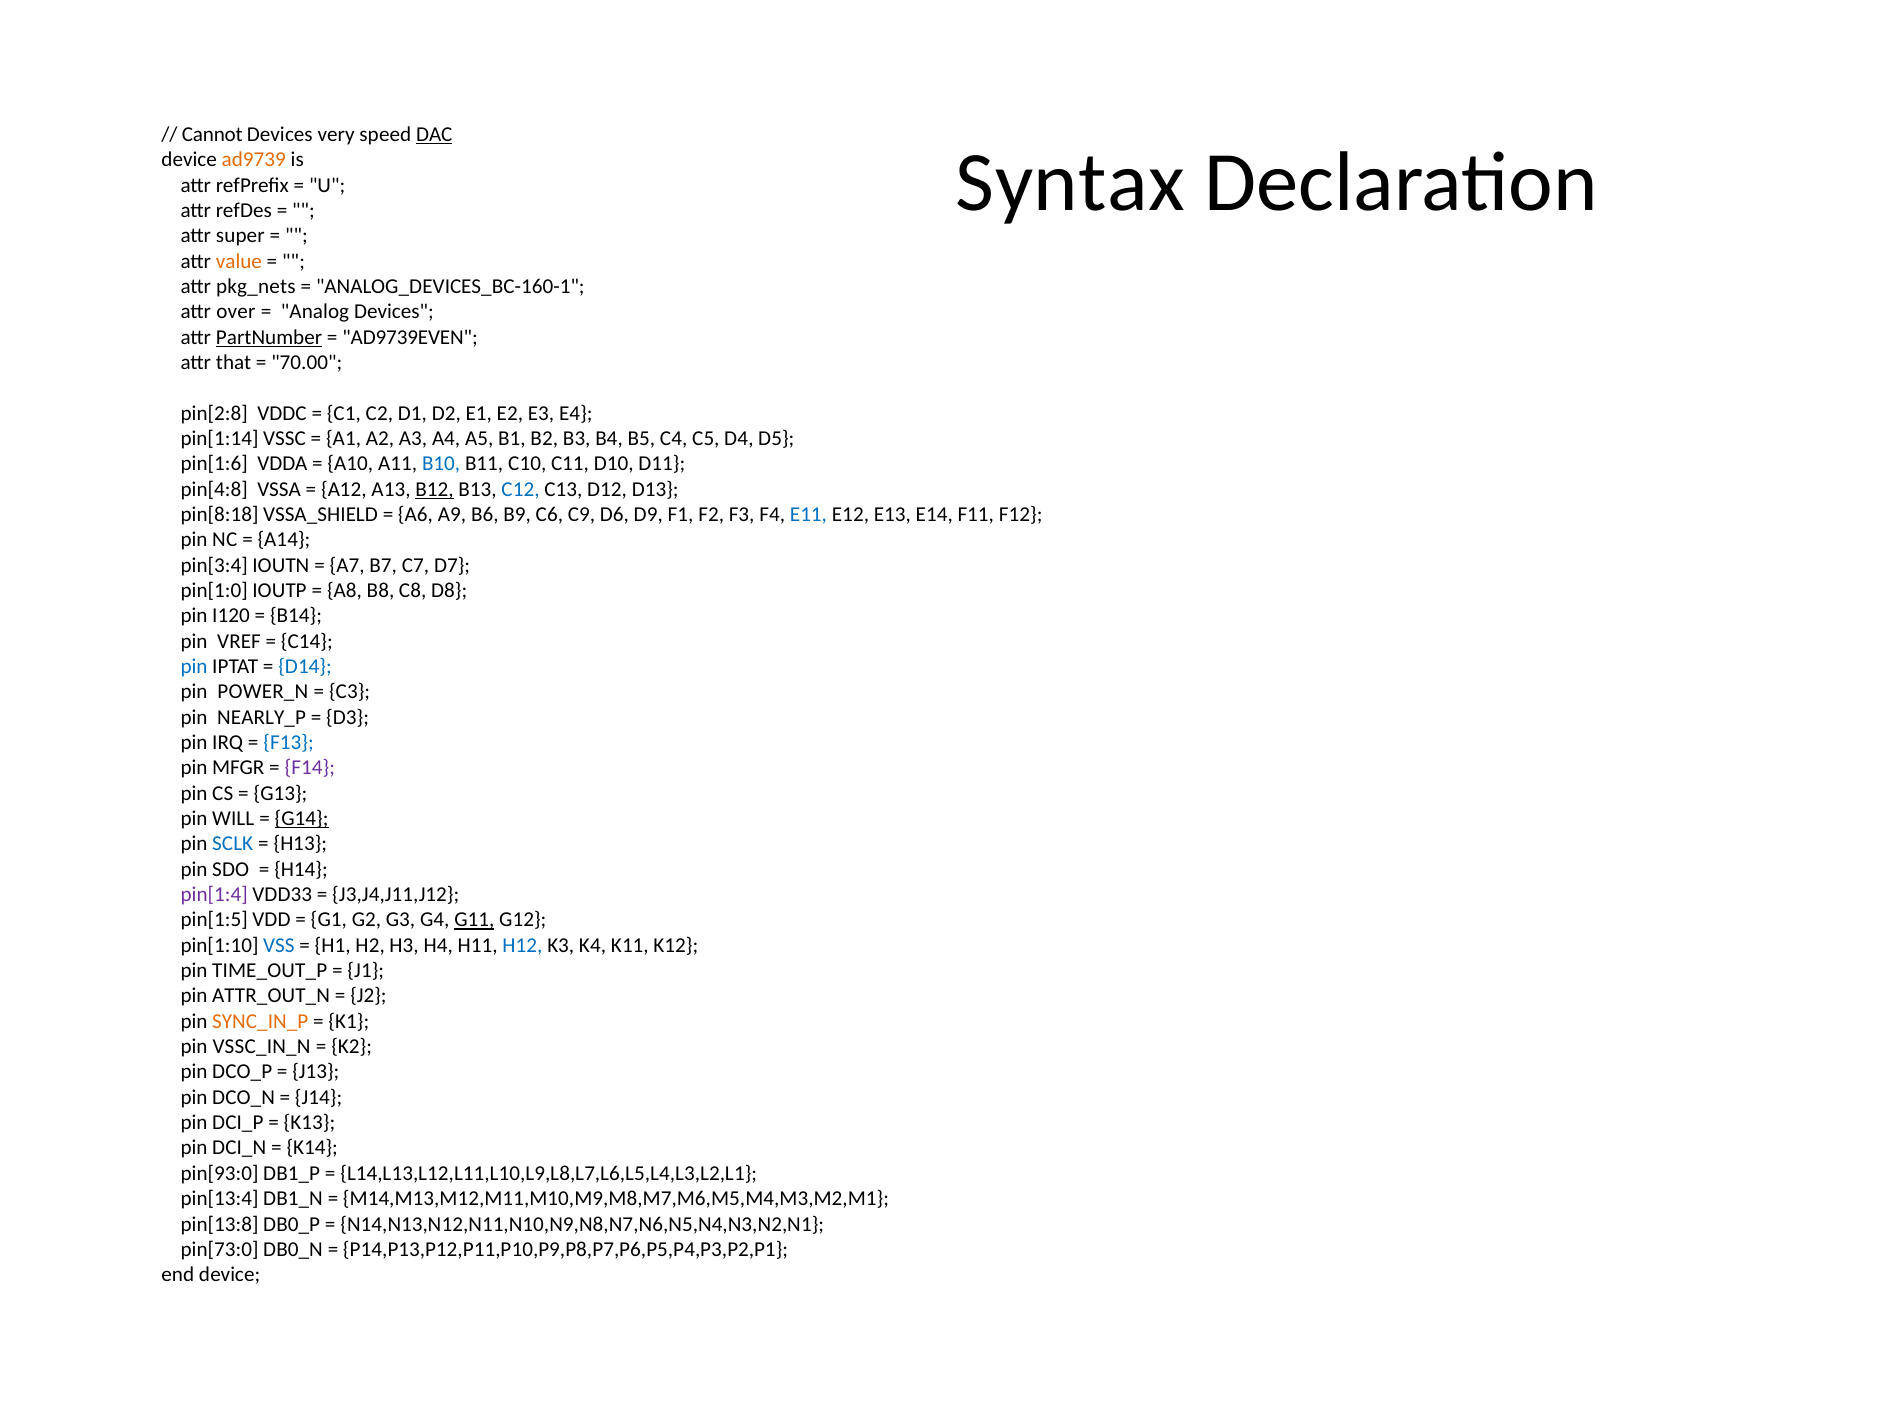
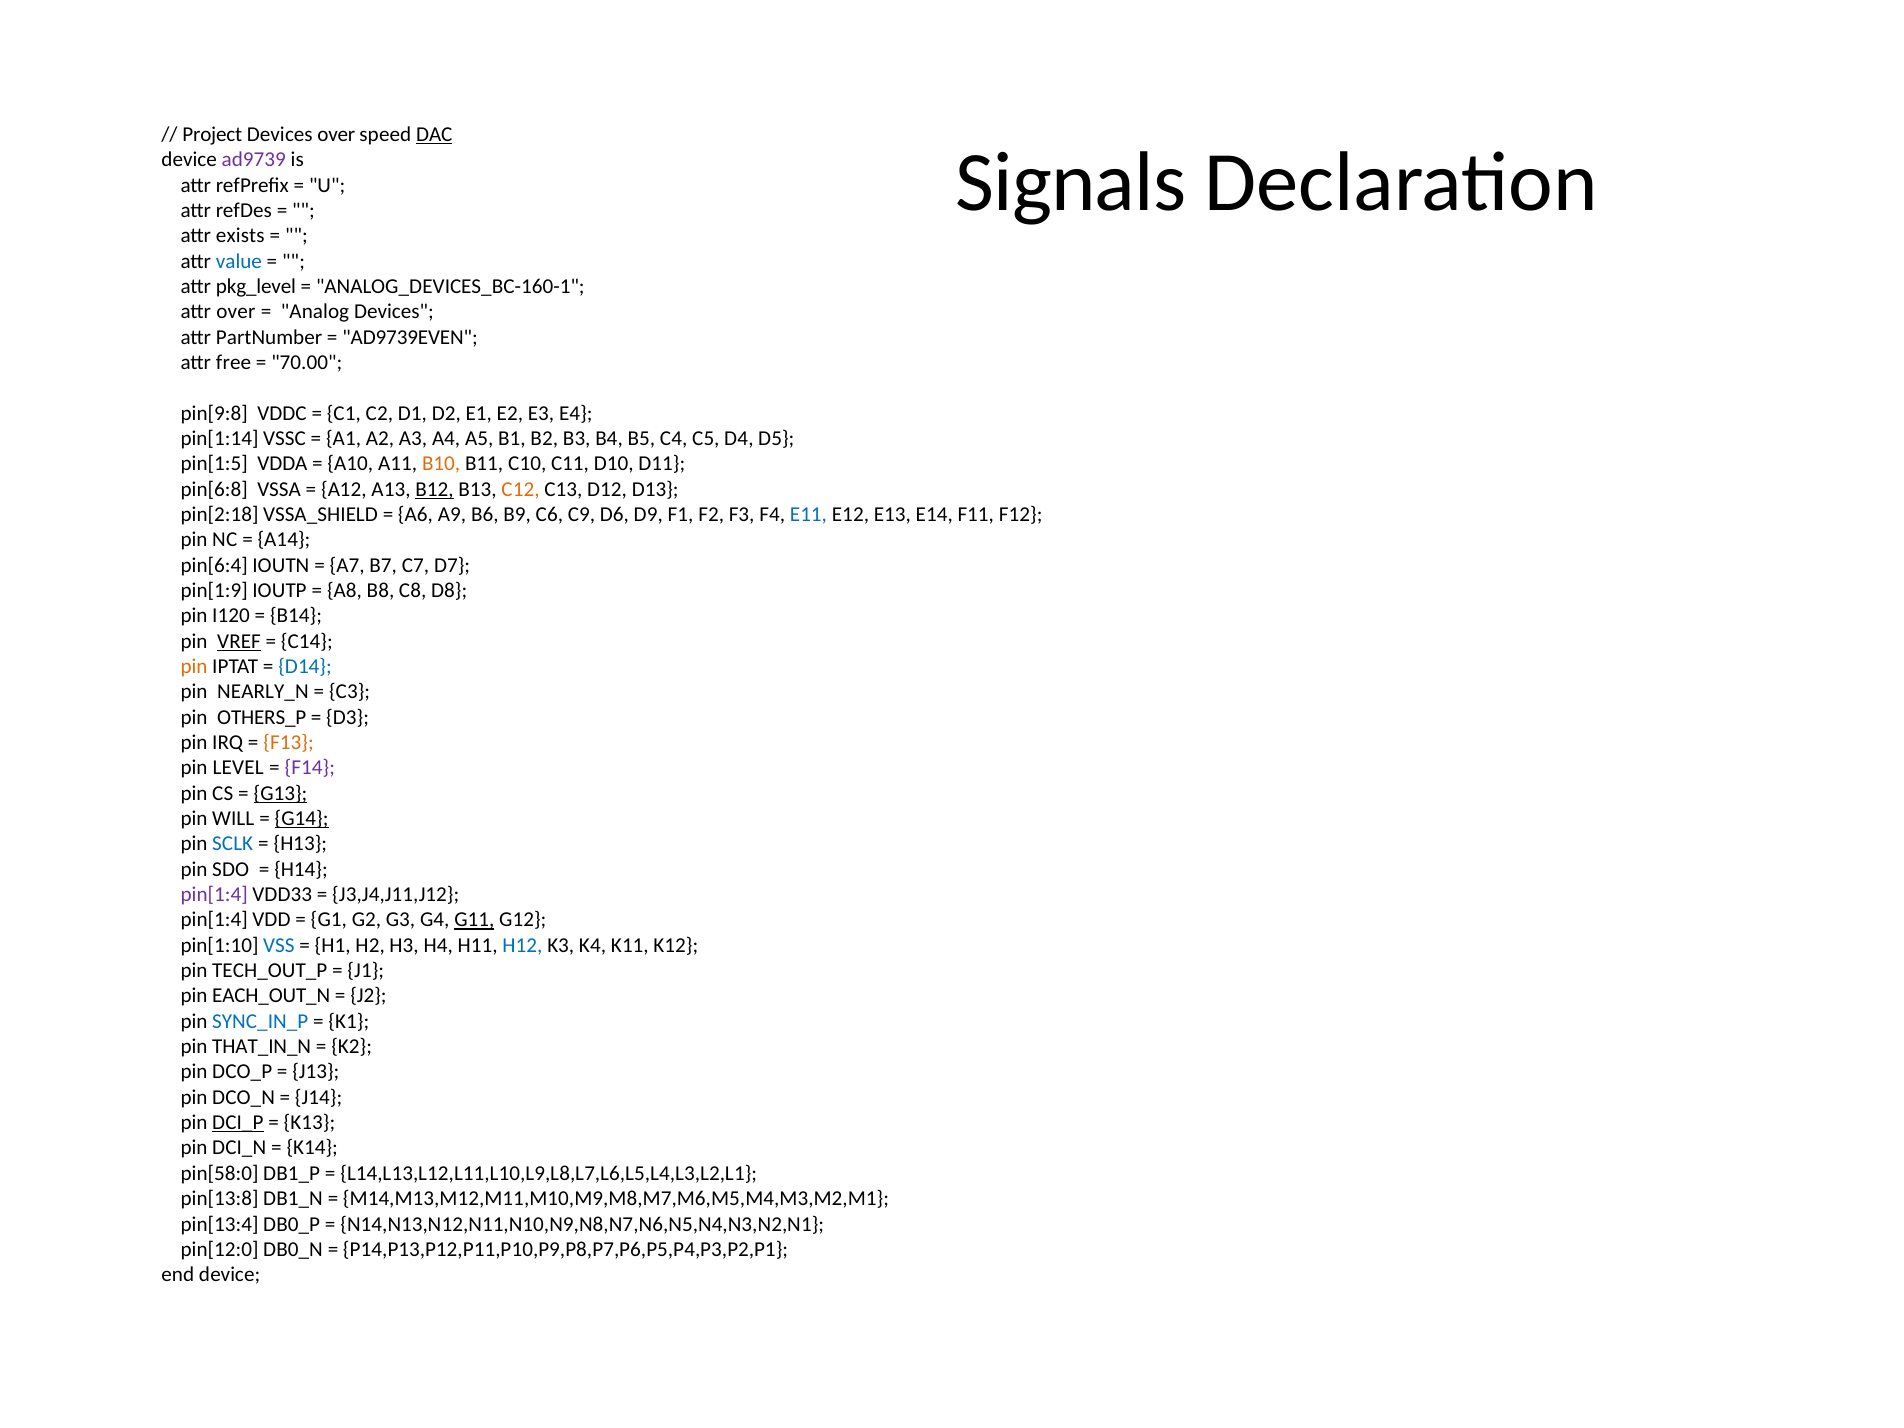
Cannot: Cannot -> Project (212, 135)
Devices very: very -> over (336, 135)
Syntax: Syntax -> Signals (1071, 182)
ad9739 colour: orange -> purple (254, 160)
super: super -> exists (240, 236)
value colour: orange -> blue (239, 261)
pkg_nets: pkg_nets -> pkg_level (256, 287)
PartNumber underline: present -> none (269, 337)
that: that -> free (234, 363)
pin[2:8: pin[2:8 -> pin[9:8 (214, 413)
pin[1:6: pin[1:6 -> pin[1:5 (214, 464)
B10 colour: blue -> orange (441, 464)
pin[4:8: pin[4:8 -> pin[6:8 (214, 489)
C12 colour: blue -> orange (521, 489)
pin[8:18: pin[8:18 -> pin[2:18 (219, 515)
pin[3:4: pin[3:4 -> pin[6:4 (214, 565)
pin[1:0: pin[1:0 -> pin[1:9 (214, 591)
VREF underline: none -> present (239, 641)
pin colour: blue -> orange (194, 667)
POWER_N: POWER_N -> NEARLY_N (263, 692)
NEARLY_P: NEARLY_P -> OTHERS_P (262, 717)
F13 colour: blue -> orange (289, 743)
MFGR: MFGR -> LEVEL (238, 768)
G13 underline: none -> present (281, 793)
pin[1:5: pin[1:5 -> pin[1:4 (214, 920)
TIME_OUT_P: TIME_OUT_P -> TECH_OUT_P (270, 971)
ATTR_OUT_N: ATTR_OUT_N -> EACH_OUT_N (271, 996)
SYNC_IN_P colour: orange -> blue (260, 1021)
VSSC_IN_N: VSSC_IN_N -> THAT_IN_N (262, 1047)
DCI_P underline: none -> present (238, 1123)
pin[93:0: pin[93:0 -> pin[58:0 (219, 1173)
pin[13:4: pin[13:4 -> pin[13:8 (219, 1199)
pin[13:8: pin[13:8 -> pin[13:4 (219, 1224)
pin[73:0: pin[73:0 -> pin[12:0 (219, 1249)
